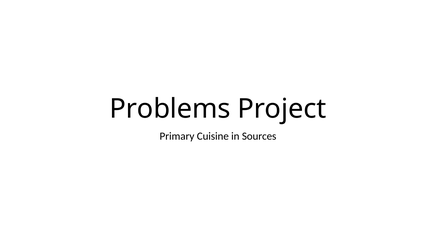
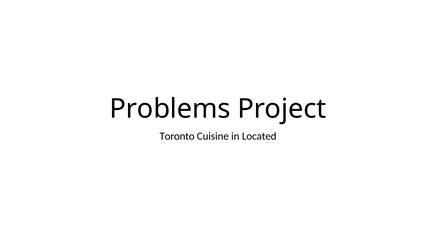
Primary: Primary -> Toronto (177, 136)
Sources: Sources -> Located (259, 136)
